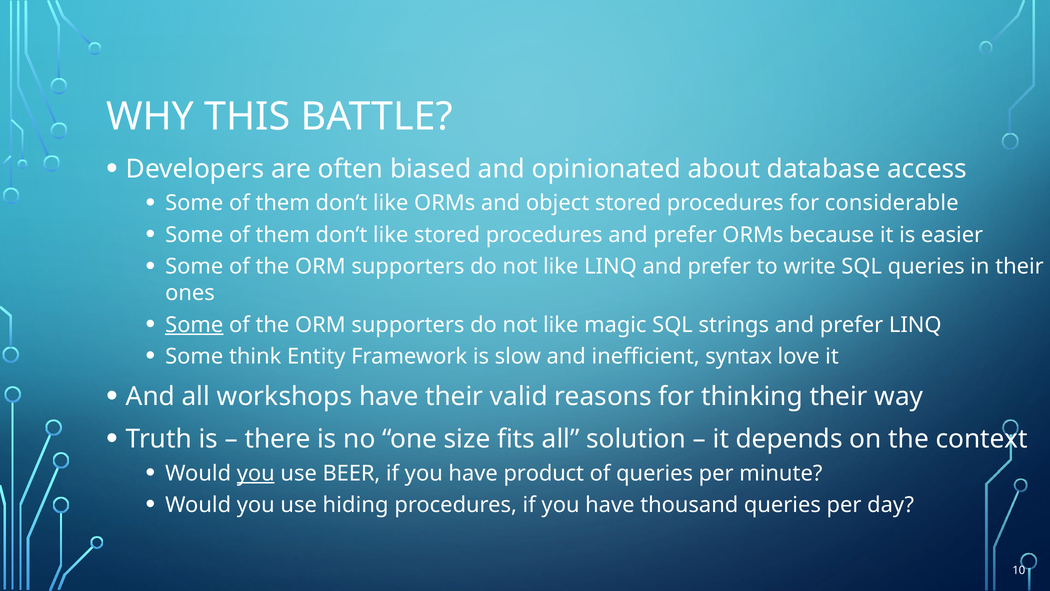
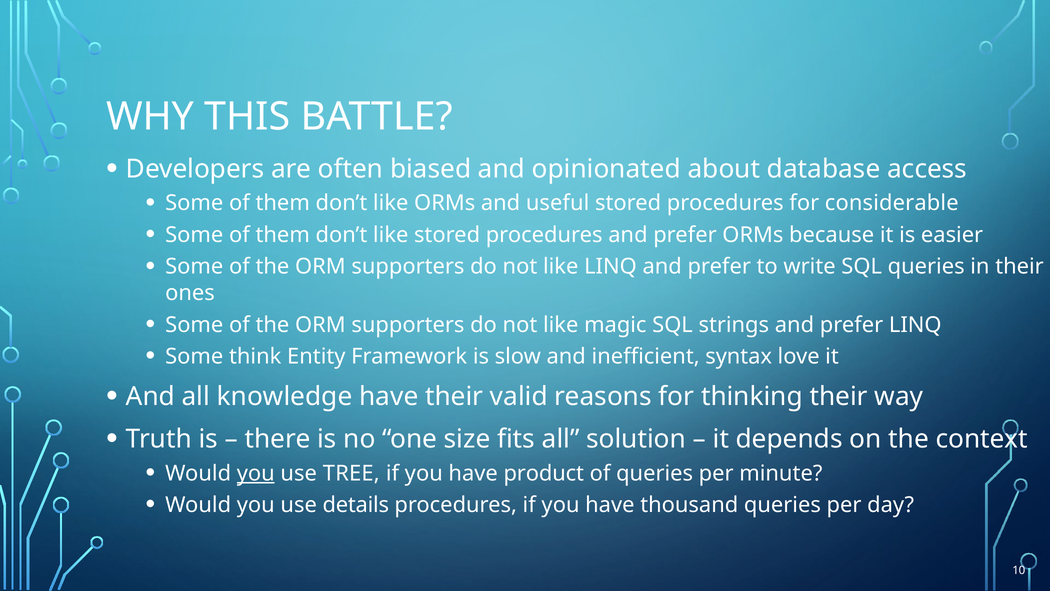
object: object -> useful (558, 203)
Some underline: present -> none (194, 325)
workshops: workshops -> knowledge (285, 396)
BEER: BEER -> TREE (351, 473)
hiding: hiding -> details (356, 505)
